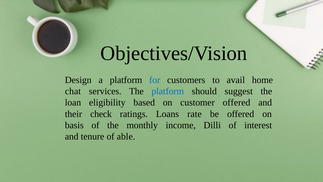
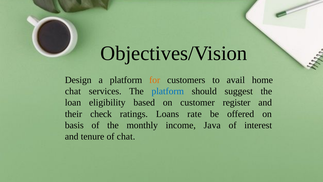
for colour: blue -> orange (155, 80)
customer offered: offered -> register (237, 102)
Dilli: Dilli -> Java (212, 125)
of able: able -> chat (126, 136)
